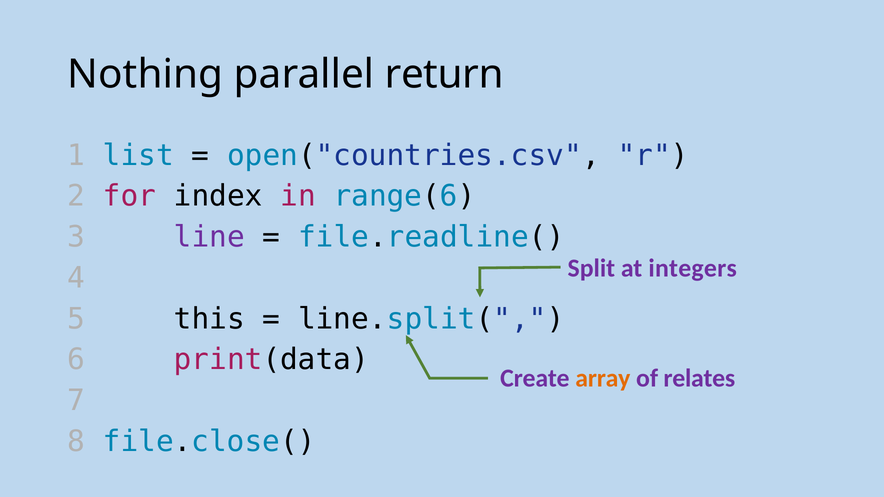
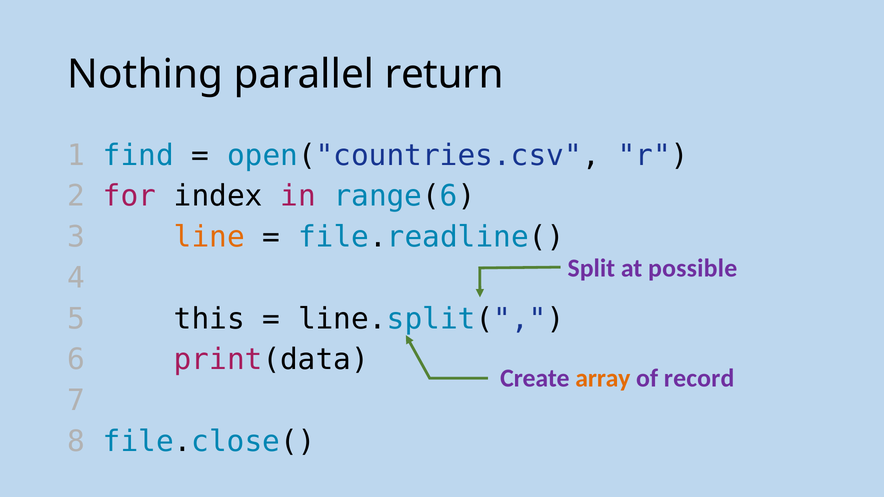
list: list -> find (138, 155)
line colour: purple -> orange (209, 237)
integers: integers -> possible (693, 268)
relates: relates -> record (699, 378)
